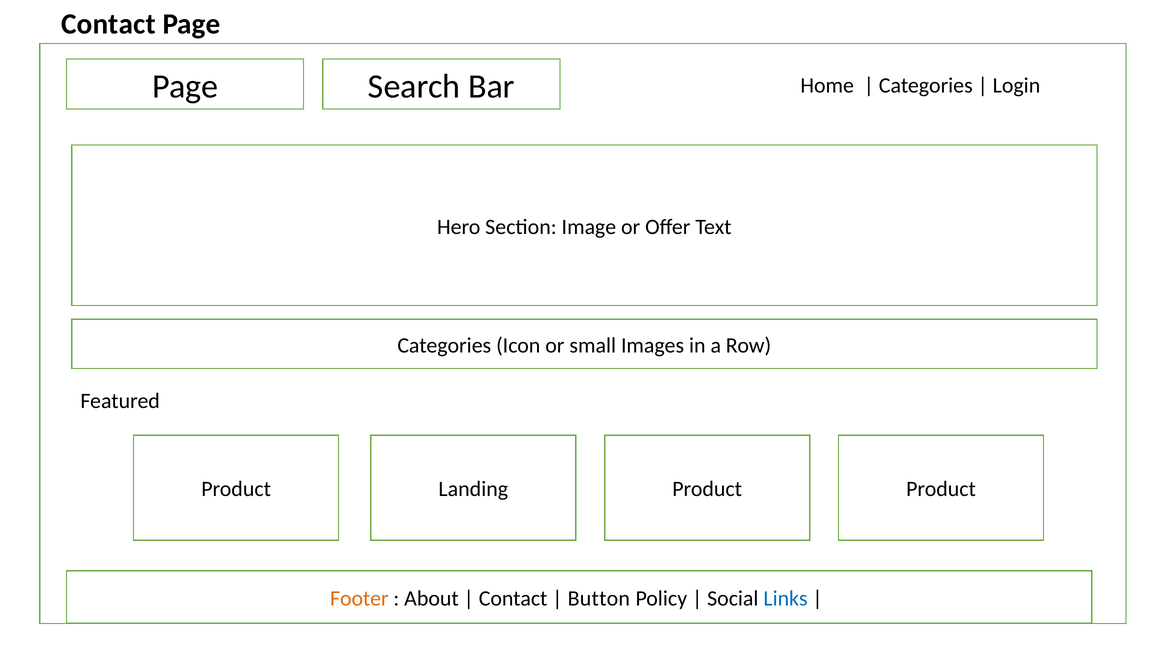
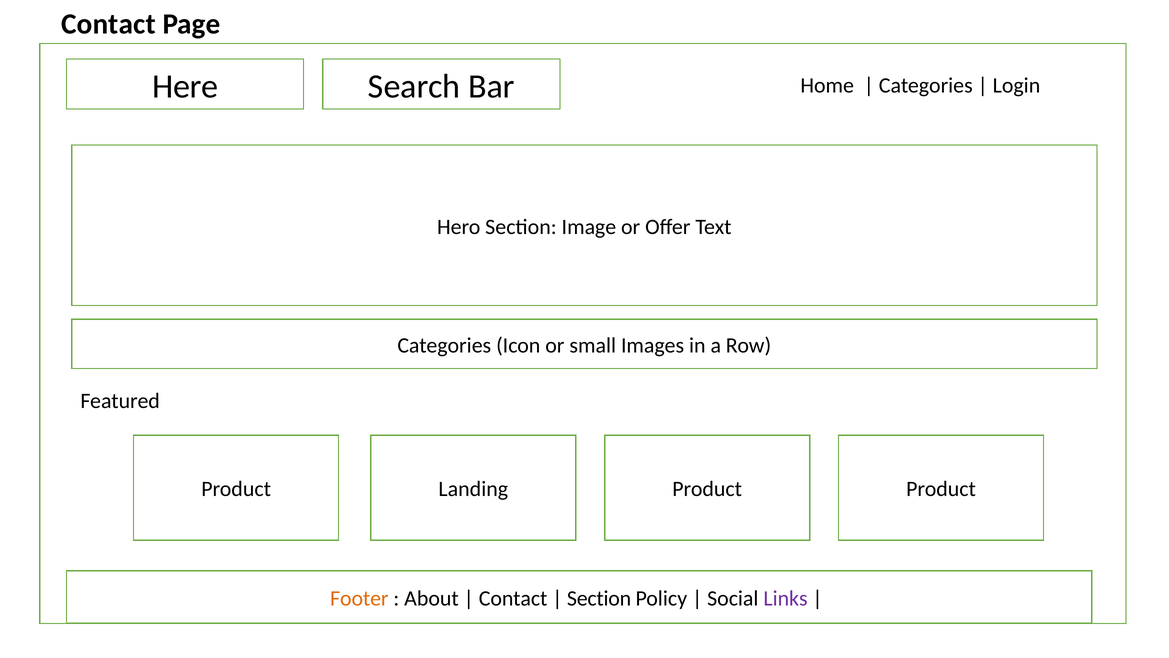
Page: Page -> Here (185, 86)
Button: Button -> Section (599, 598)
Links colour: blue -> purple (786, 598)
